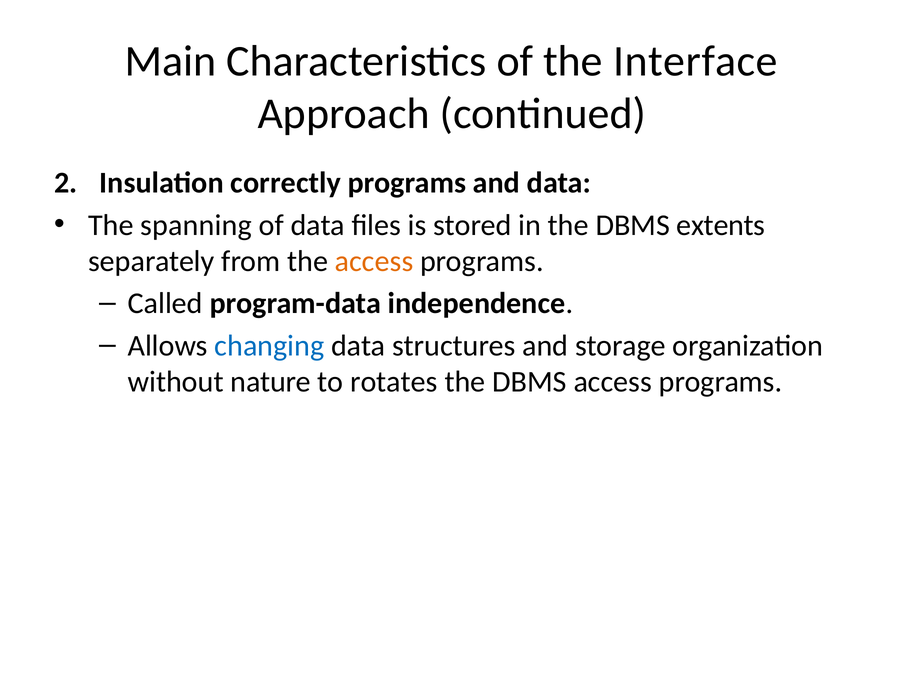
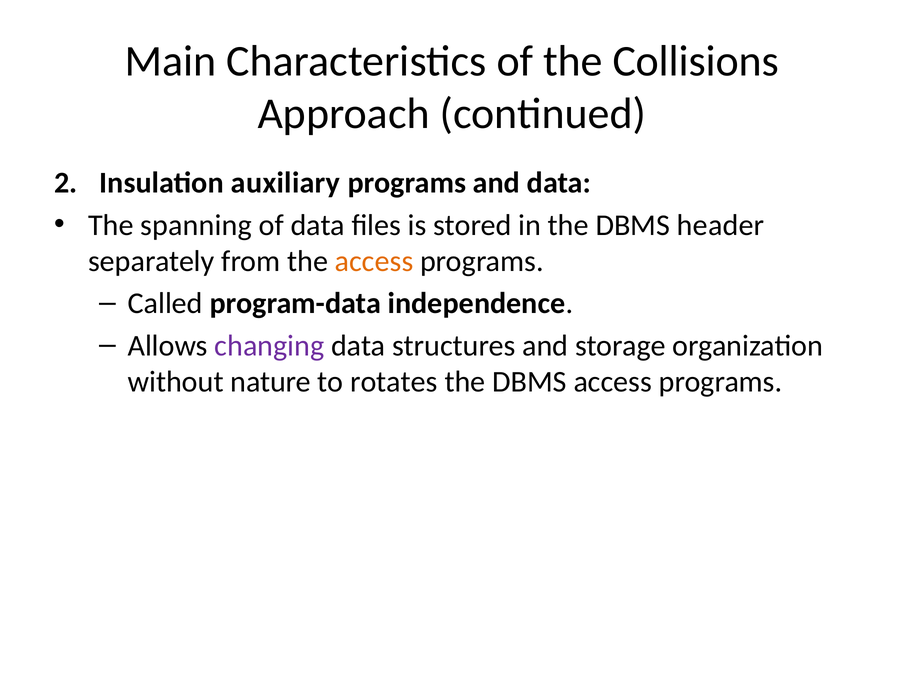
Interface: Interface -> Collisions (696, 61)
correctly: correctly -> auxiliary (286, 183)
extents: extents -> header (721, 225)
changing colour: blue -> purple (269, 346)
